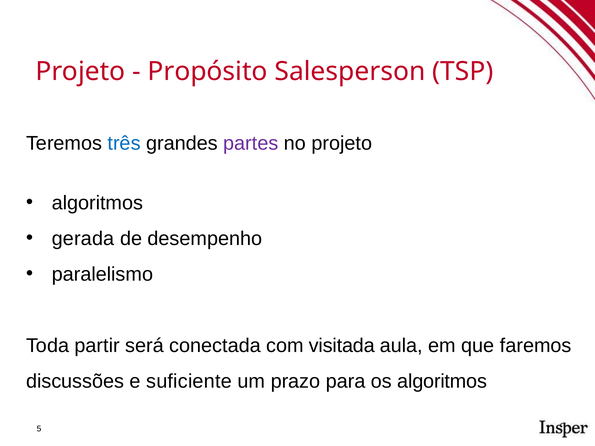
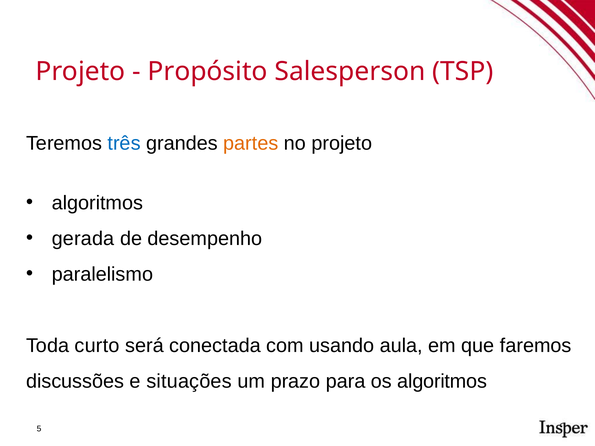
partes colour: purple -> orange (251, 143)
partir: partir -> curto (97, 346)
visitada: visitada -> usando (342, 346)
suficiente: suficiente -> situações (189, 381)
